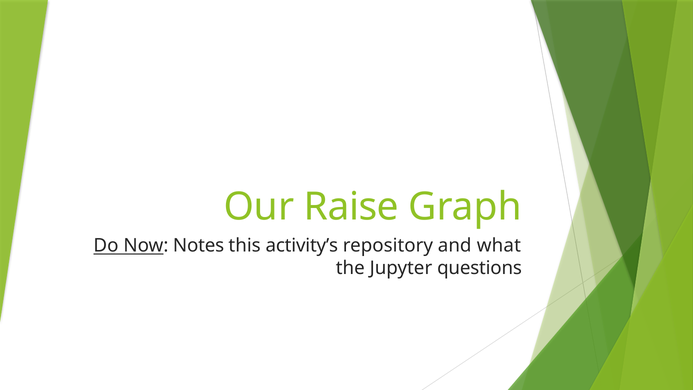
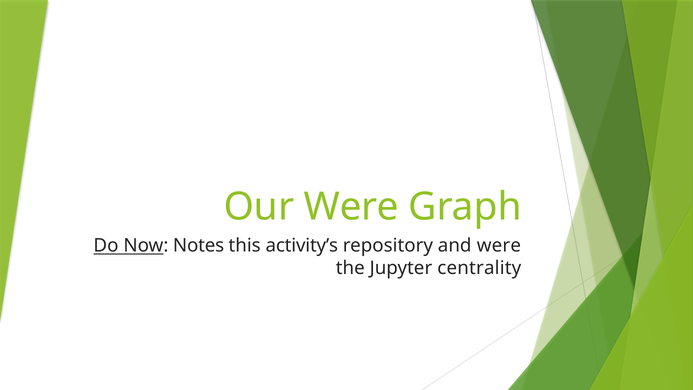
Our Raise: Raise -> Were (351, 207)
and what: what -> were (499, 245)
questions: questions -> centrality (479, 268)
